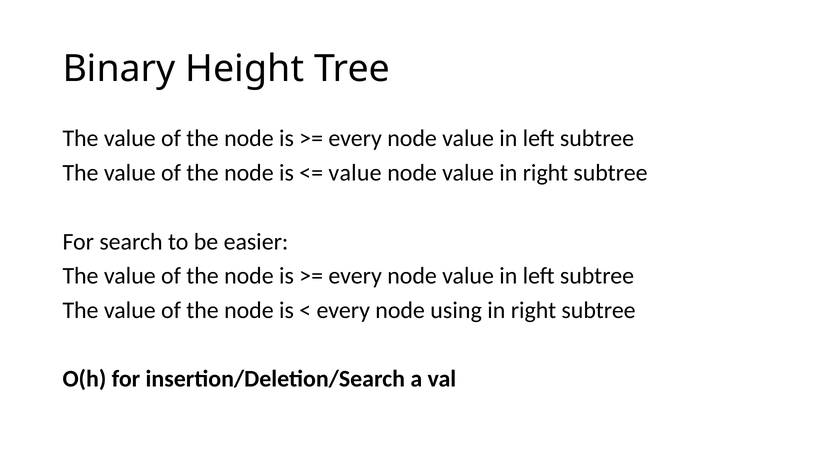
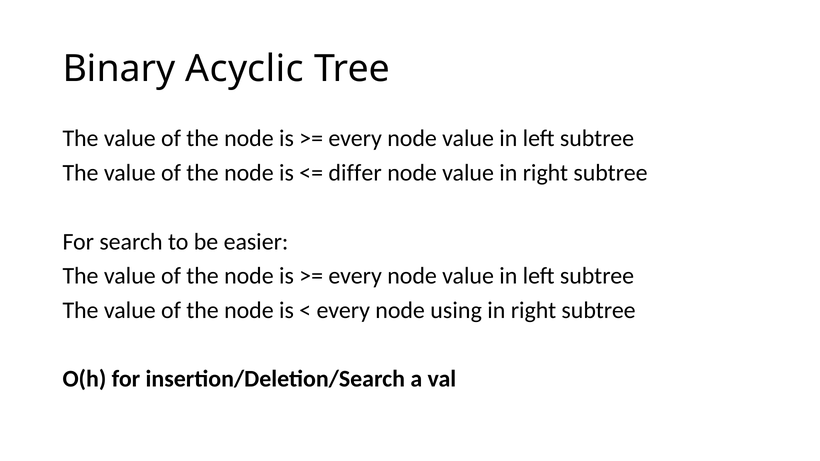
Height: Height -> Acyclic (245, 69)
value: value -> differ (355, 173)
